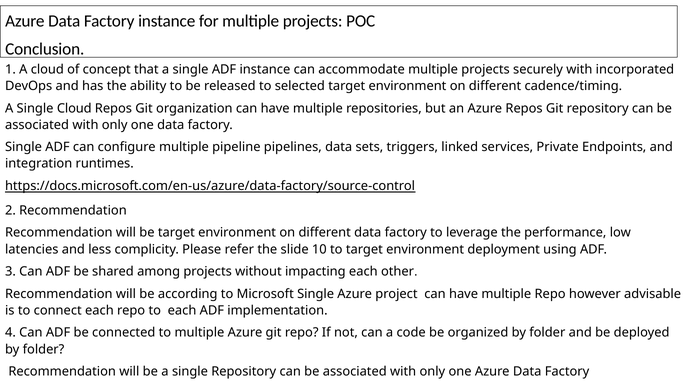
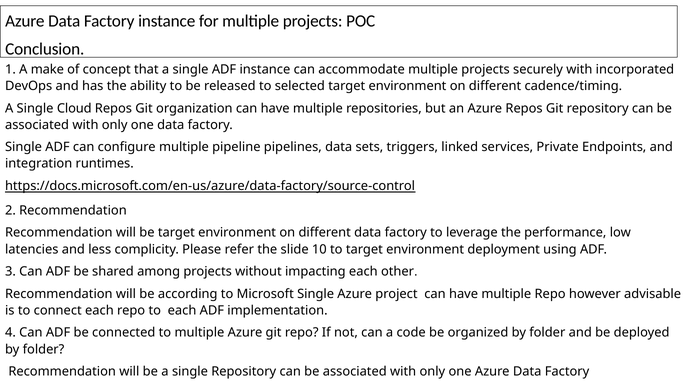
A cloud: cloud -> make (47, 69)
